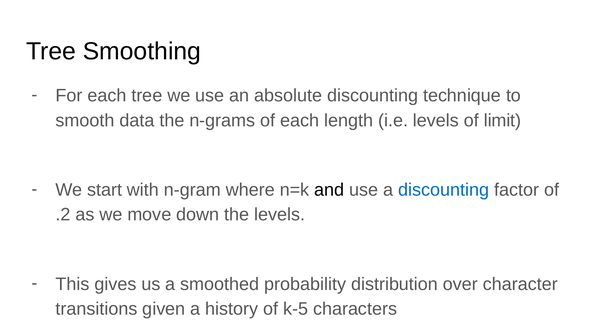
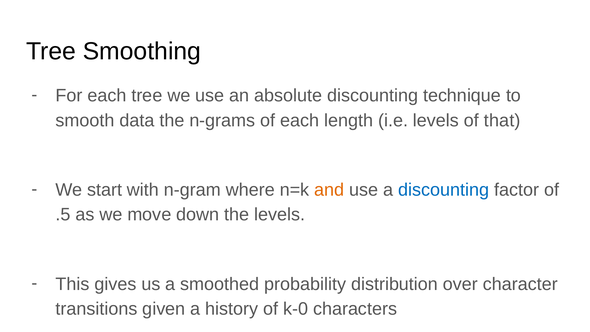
limit: limit -> that (502, 120)
and colour: black -> orange (329, 190)
.2: .2 -> .5 (63, 215)
k-5: k-5 -> k-0 (296, 309)
